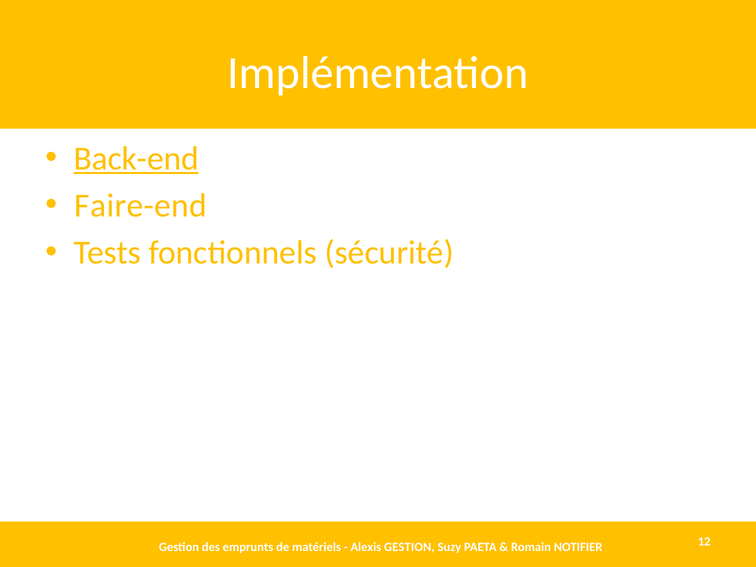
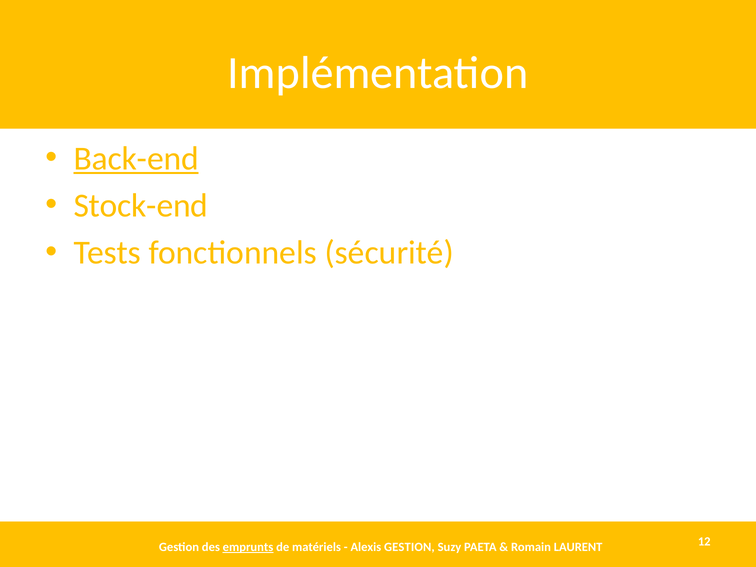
Faire-end: Faire-end -> Stock-end (141, 206)
emprunts underline: none -> present (248, 547)
NOTIFIER: NOTIFIER -> LAURENT (578, 547)
